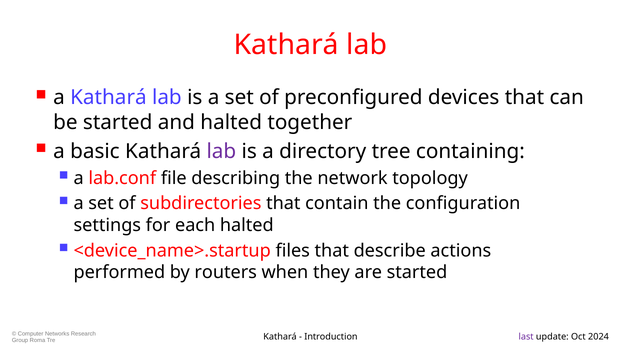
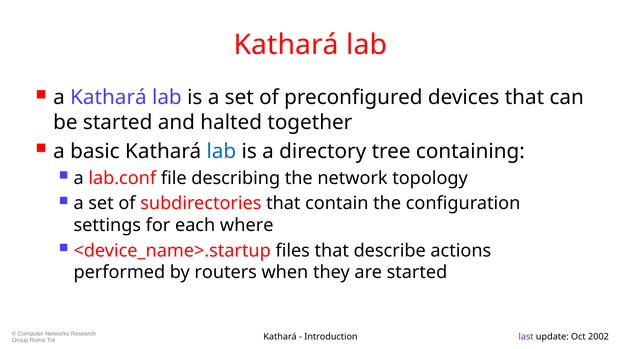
lab colour: purple -> blue (221, 152)
each halted: halted -> where (247, 225)
2024: 2024 -> 2002 (598, 337)
